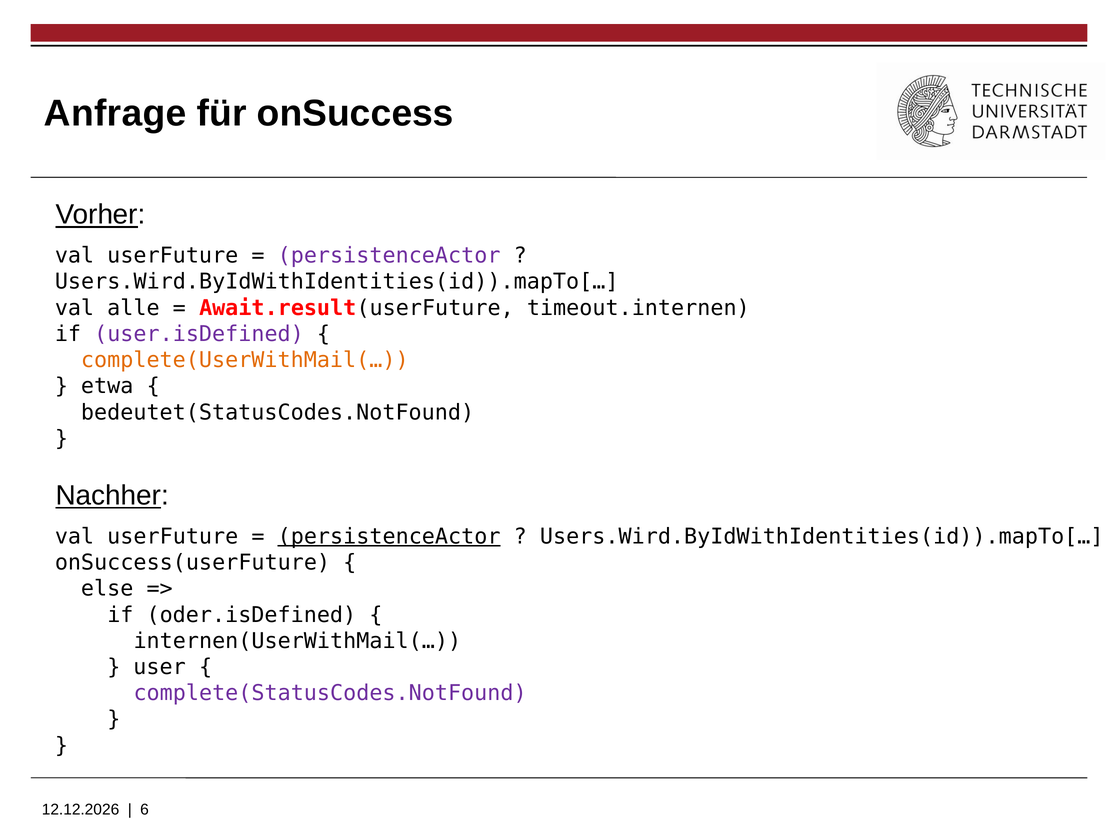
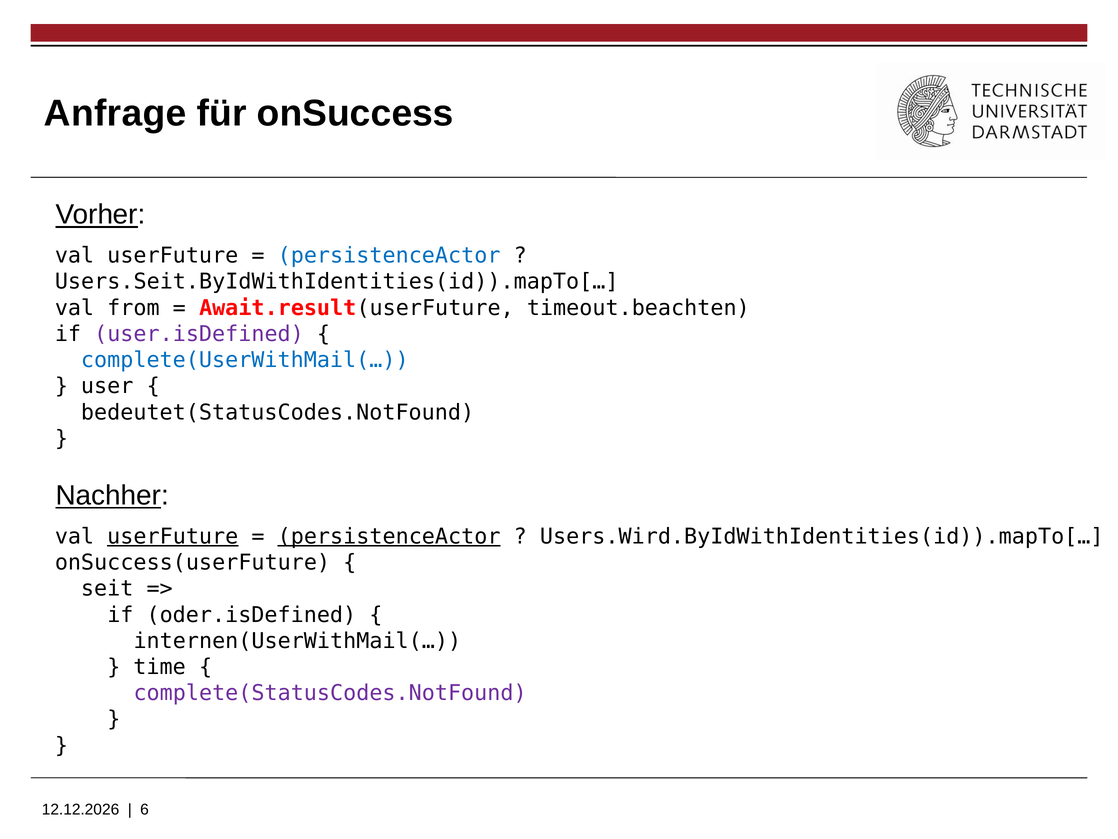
persistenceActor colour: purple -> blue (389, 256)
Users.Wird.ByIdWithIdentities(id)).mapTo[…: Users.Wird.ByIdWithIdentities(id)).mapTo[… -> Users.Seit.ByIdWithIdentities(id)).mapTo[… (337, 282)
alle: alle -> from (133, 308)
timeout.internen: timeout.internen -> timeout.beachten (638, 308)
complete(UserWithMail(… colour: orange -> blue (245, 360)
etwa: etwa -> user (107, 386)
userFuture underline: none -> present (173, 536)
else: else -> seit (107, 588)
user: user -> time (160, 667)
